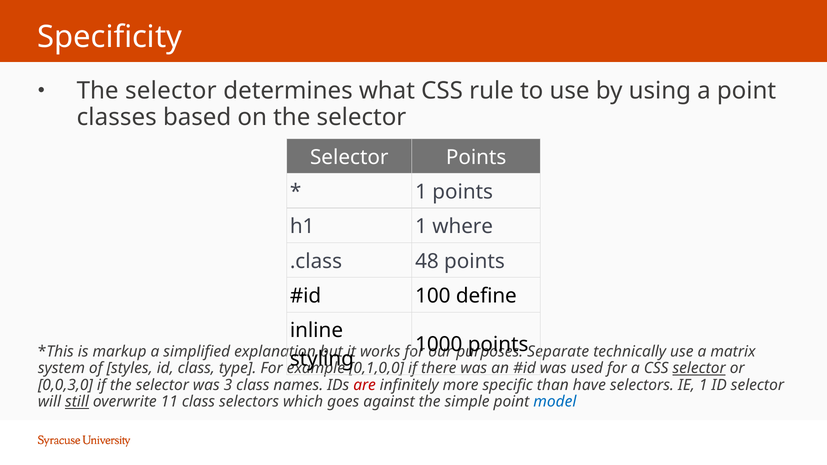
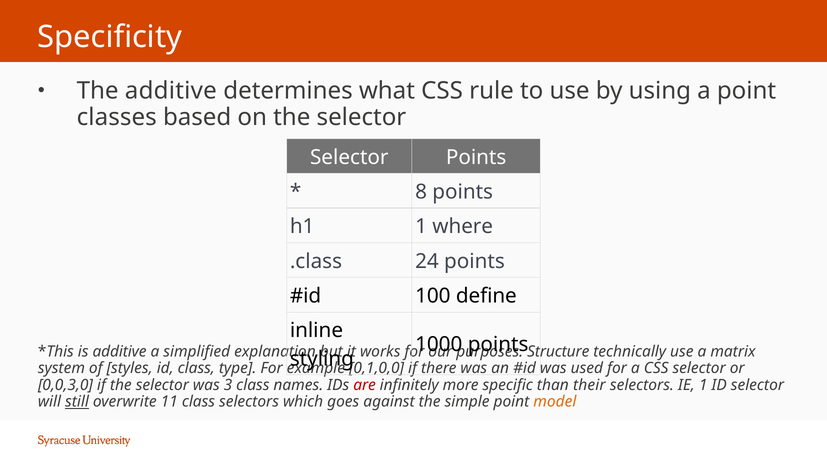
selector: selector -> additive (171, 91)
1: 1 -> 8 (421, 192)
48: 48 -> 24 (427, 261)
is markup: markup -> additive (120, 352)
Separate: Separate -> Structure (558, 352)
selector underline: present -> none (699, 368)
have: have -> their (589, 385)
model colour: blue -> orange (555, 402)
